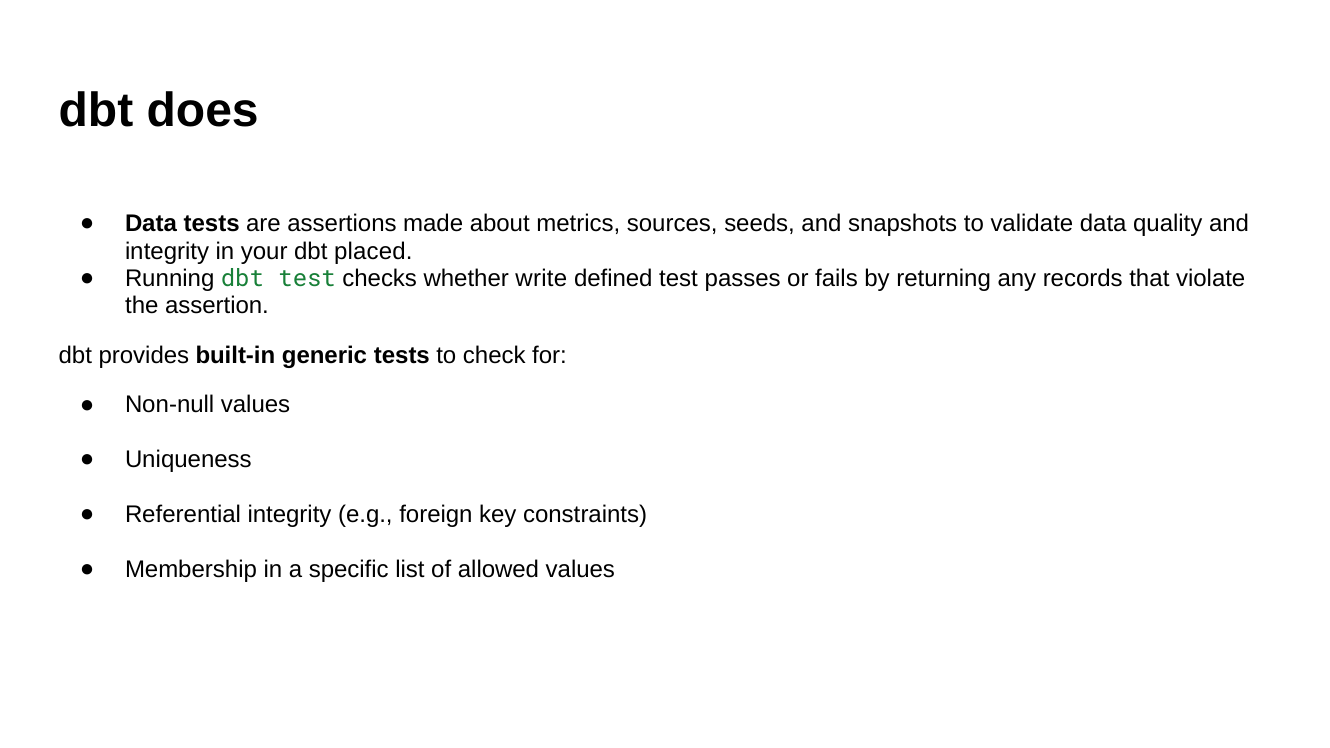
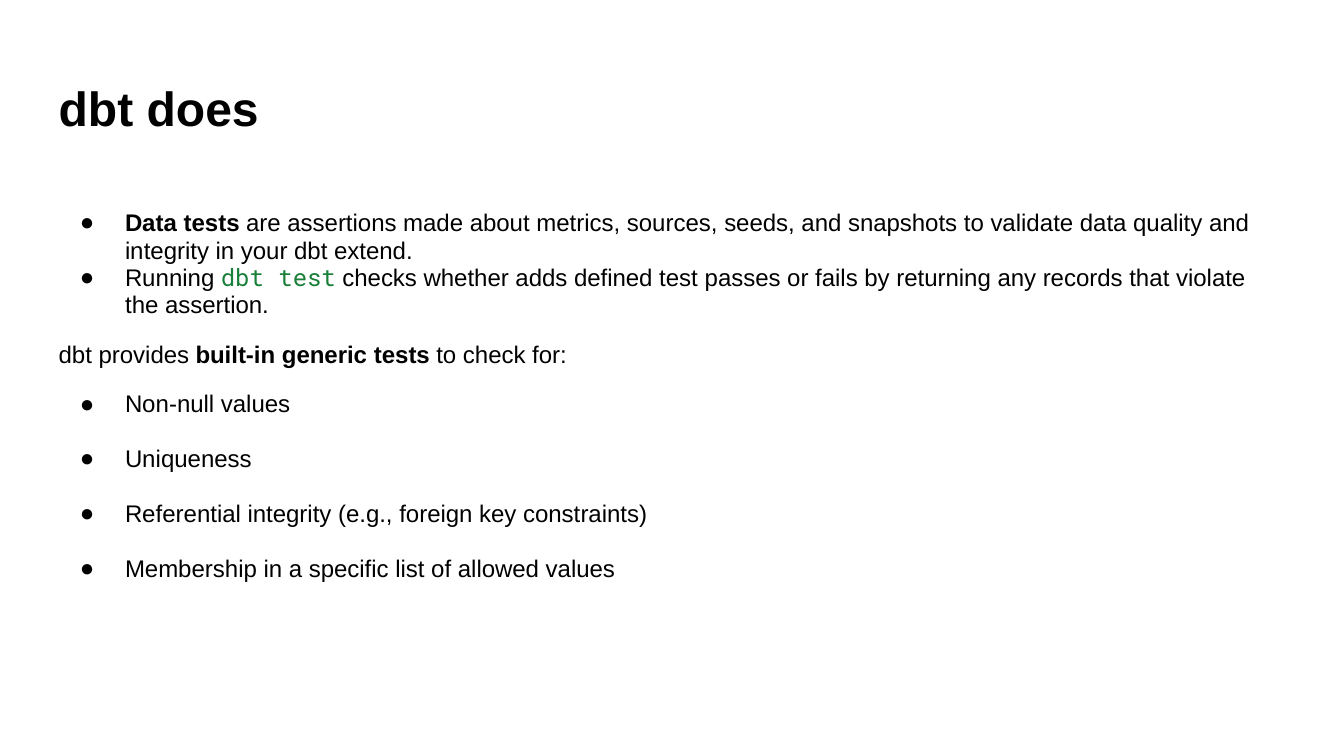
placed: placed -> extend (373, 251)
write: write -> adds (541, 279)
